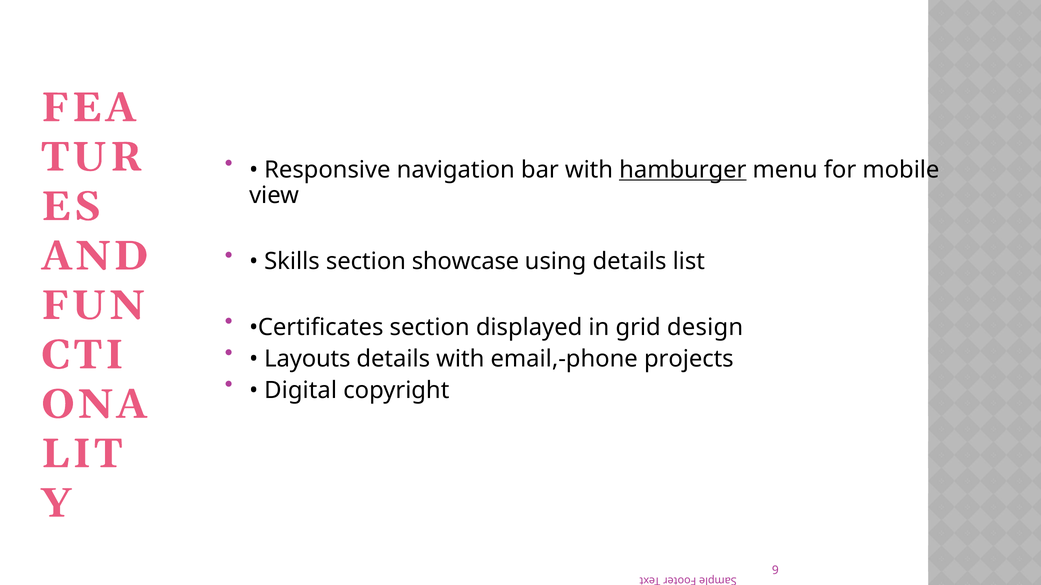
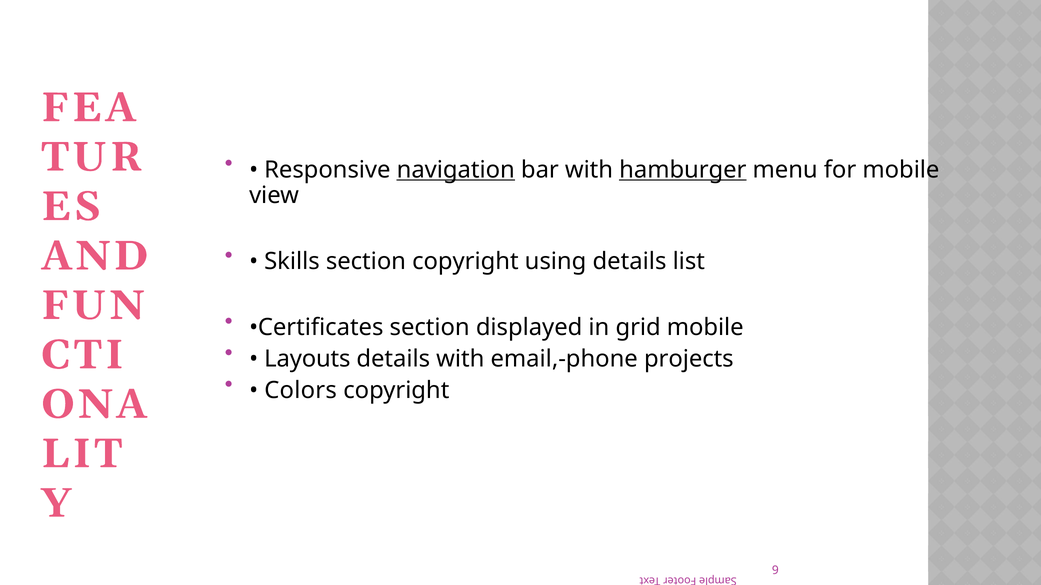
navigation underline: none -> present (456, 170)
section showcase: showcase -> copyright (465, 262)
grid design: design -> mobile (705, 328)
Digital: Digital -> Colors (301, 391)
